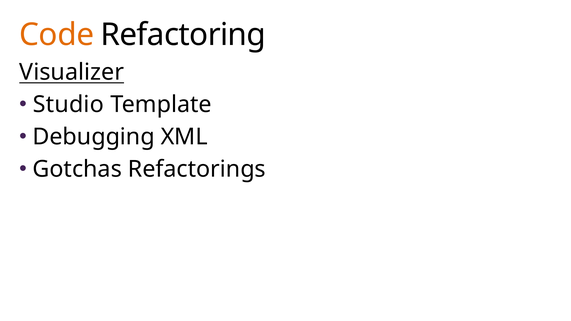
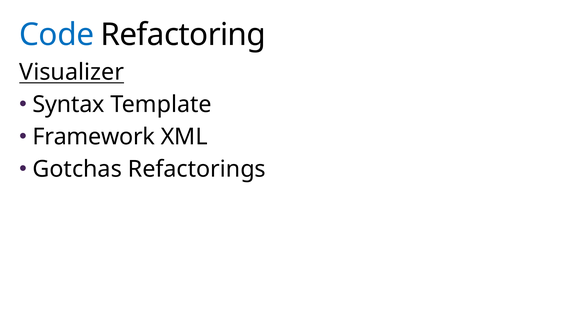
Code colour: orange -> blue (57, 35)
Studio: Studio -> Syntax (69, 105)
Debugging: Debugging -> Framework (94, 137)
